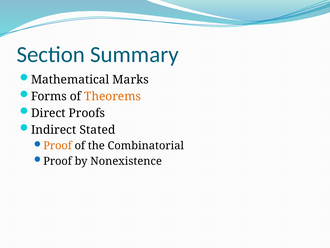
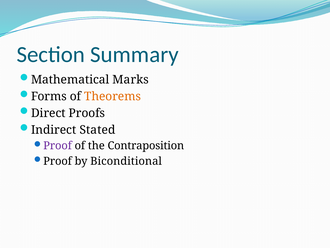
Proof colour: orange -> purple (58, 145)
Combinatorial: Combinatorial -> Contraposition (146, 145)
Nonexistence: Nonexistence -> Biconditional (126, 161)
